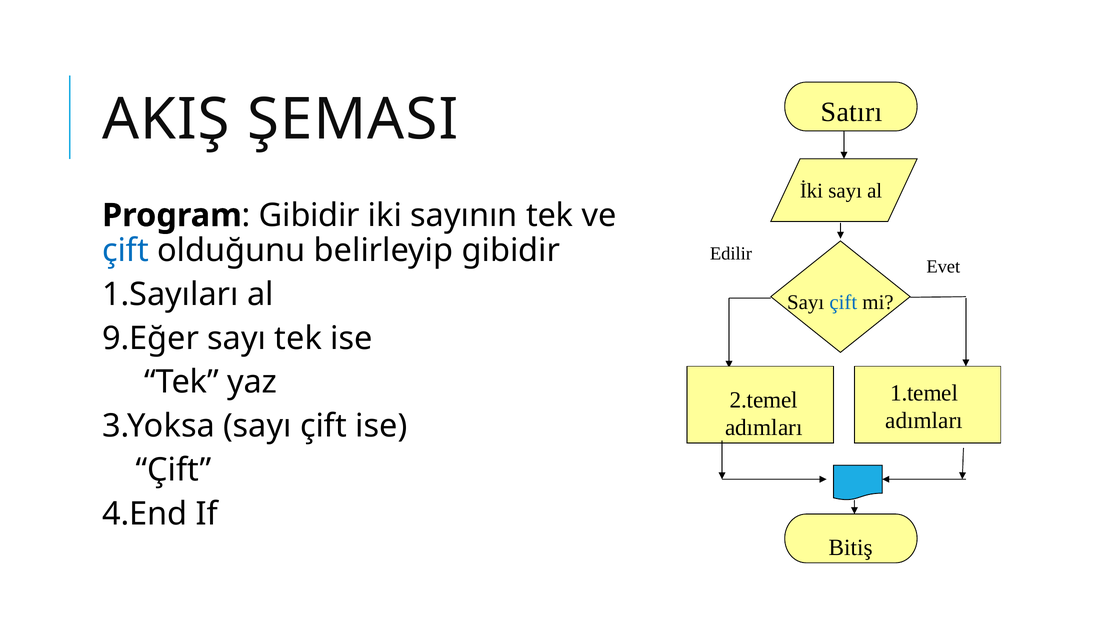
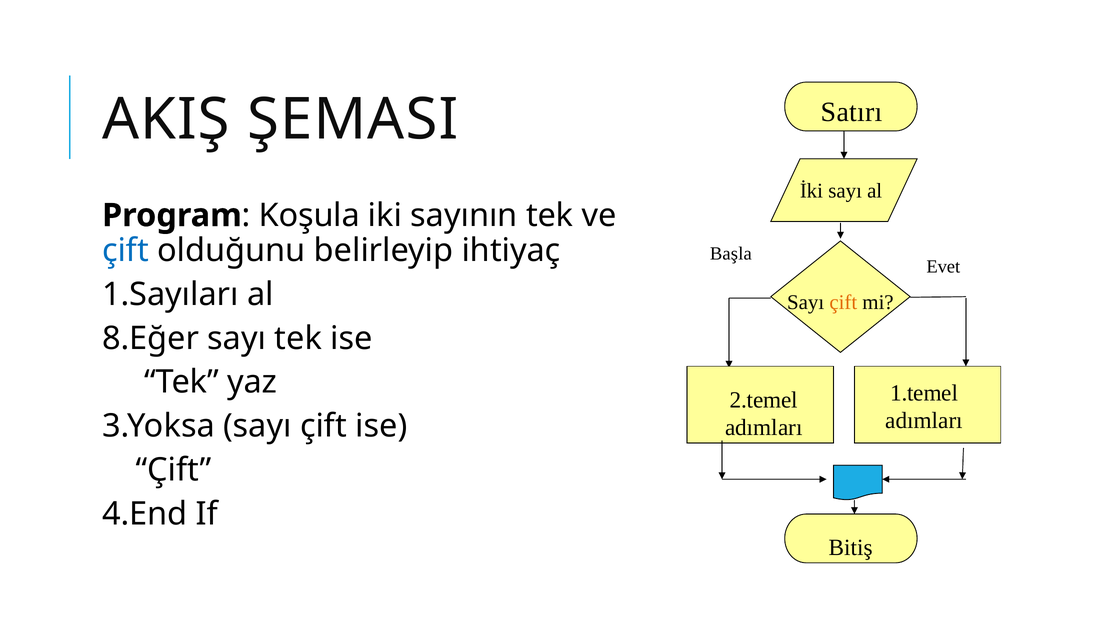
Gibidir: Gibidir -> Koşula (309, 216)
belirleyip gibidir: gibidir -> ihtiyaç (511, 251)
Edilir: Edilir -> Başla (731, 254)
çift colour: blue -> orange (843, 302)
9.Eğer: 9.Eğer -> 8.Eğer (151, 338)
